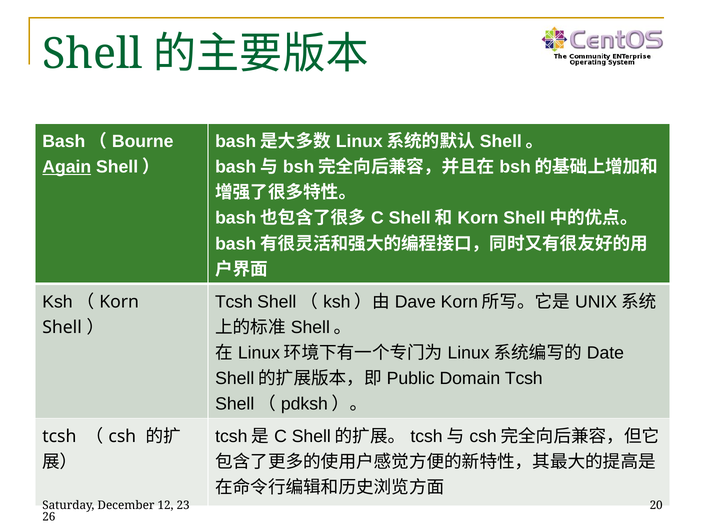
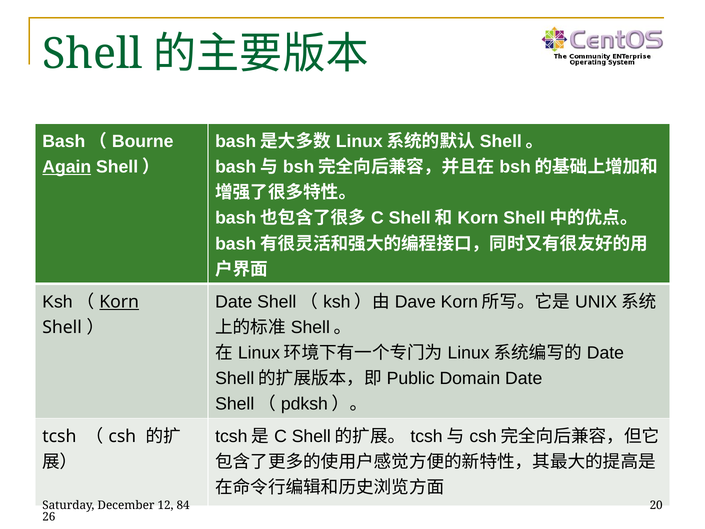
Korn underline: none -> present (119, 302)
Tcsh: Tcsh -> Date (234, 302)
Domain Tcsh: Tcsh -> Date (524, 378)
23: 23 -> 84 (183, 505)
